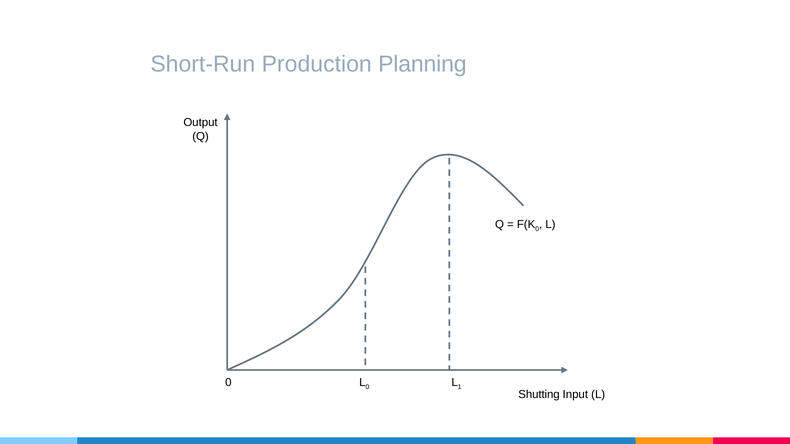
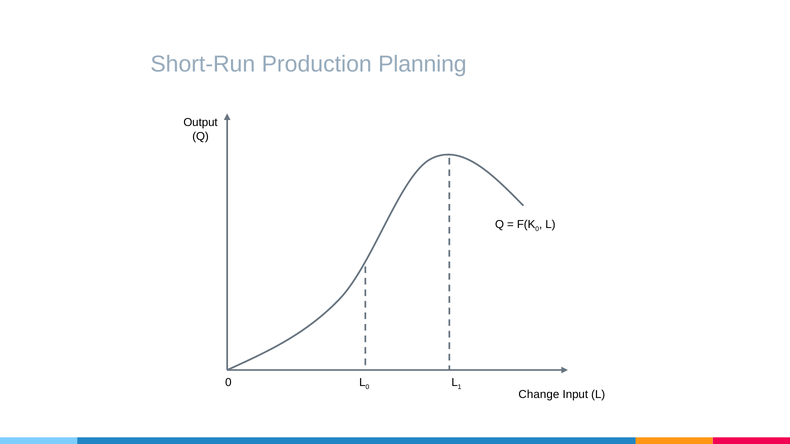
Shutting: Shutting -> Change (539, 395)
